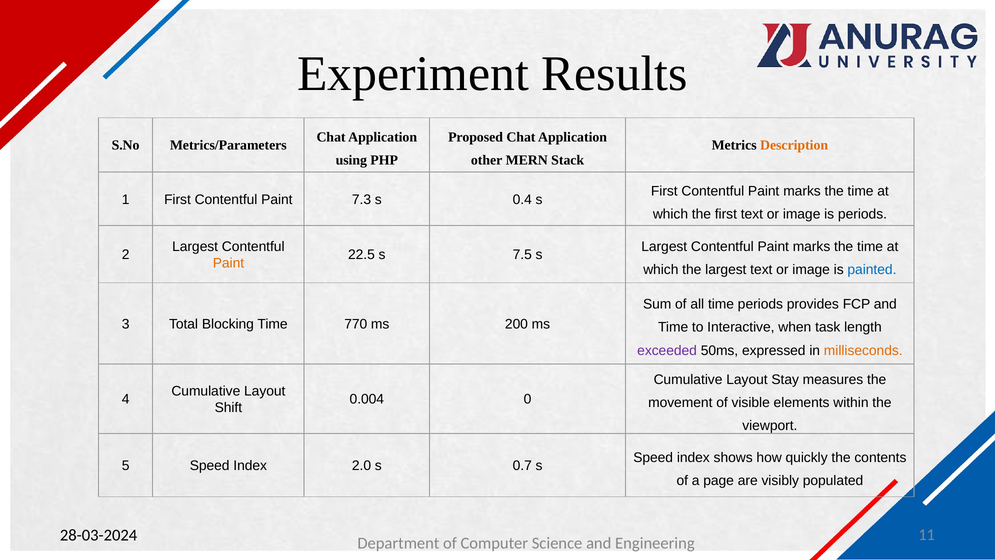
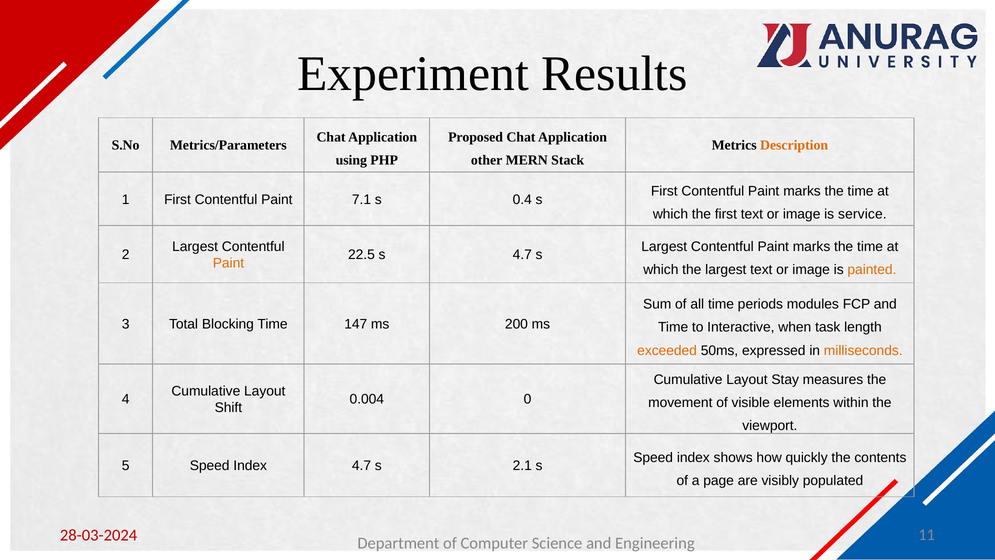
7.3: 7.3 -> 7.1 (362, 199)
is periods: periods -> service (862, 214)
s 7.5: 7.5 -> 4.7 (522, 255)
painted colour: blue -> orange (872, 270)
provides: provides -> modules (813, 304)
770: 770 -> 147 (356, 324)
exceeded colour: purple -> orange (667, 350)
Index 2.0: 2.0 -> 4.7 (362, 465)
0.7: 0.7 -> 2.1 (522, 465)
28-03-2024 colour: black -> red (99, 535)
